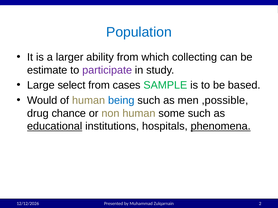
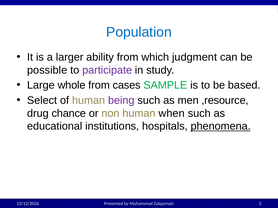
collecting: collecting -> judgment (195, 57)
estimate: estimate -> possible (47, 70)
select: select -> whole (72, 85)
Would: Would -> Select (42, 101)
being colour: blue -> purple (121, 101)
,possible: ,possible -> ,resource (225, 101)
some: some -> when (172, 114)
educational underline: present -> none (55, 127)
